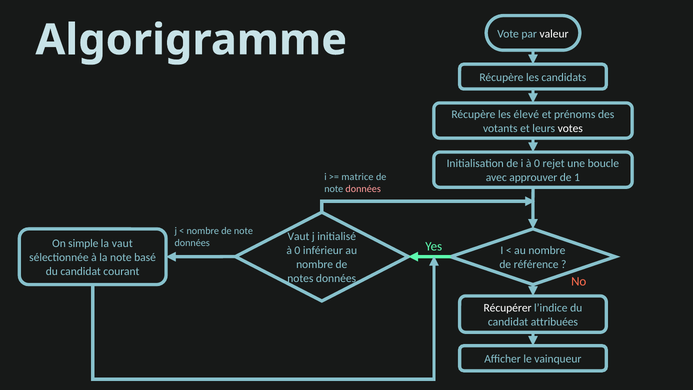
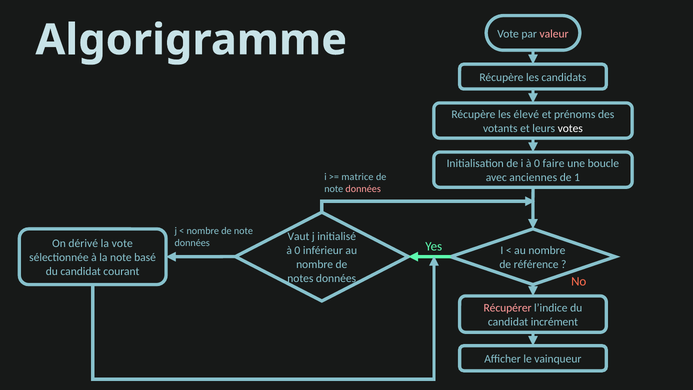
valeur colour: white -> pink (554, 34)
rejet: rejet -> faire (554, 163)
approuver: approuver -> anciennes (533, 177)
simple: simple -> dérivé (83, 244)
la vaut: vaut -> vote (122, 244)
Récupérer colour: white -> pink (508, 308)
attribuées: attribuées -> incrément (554, 322)
